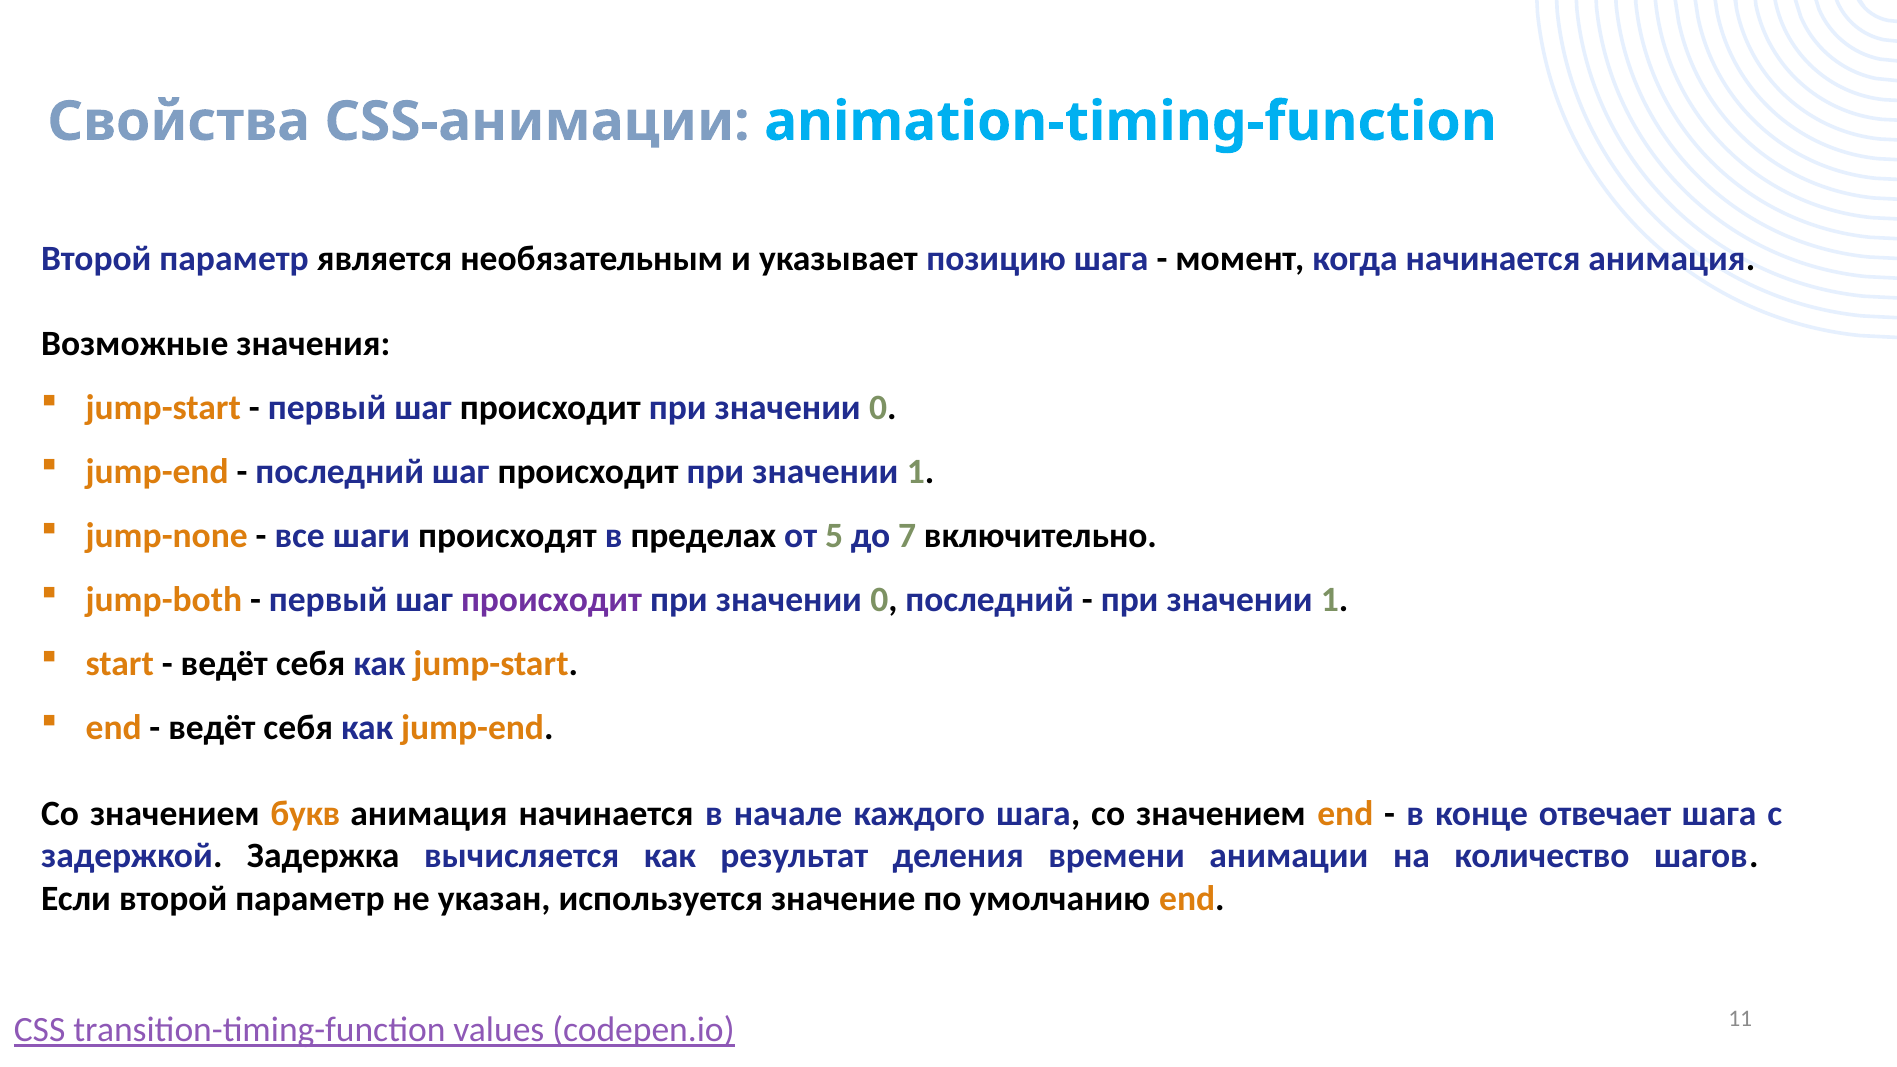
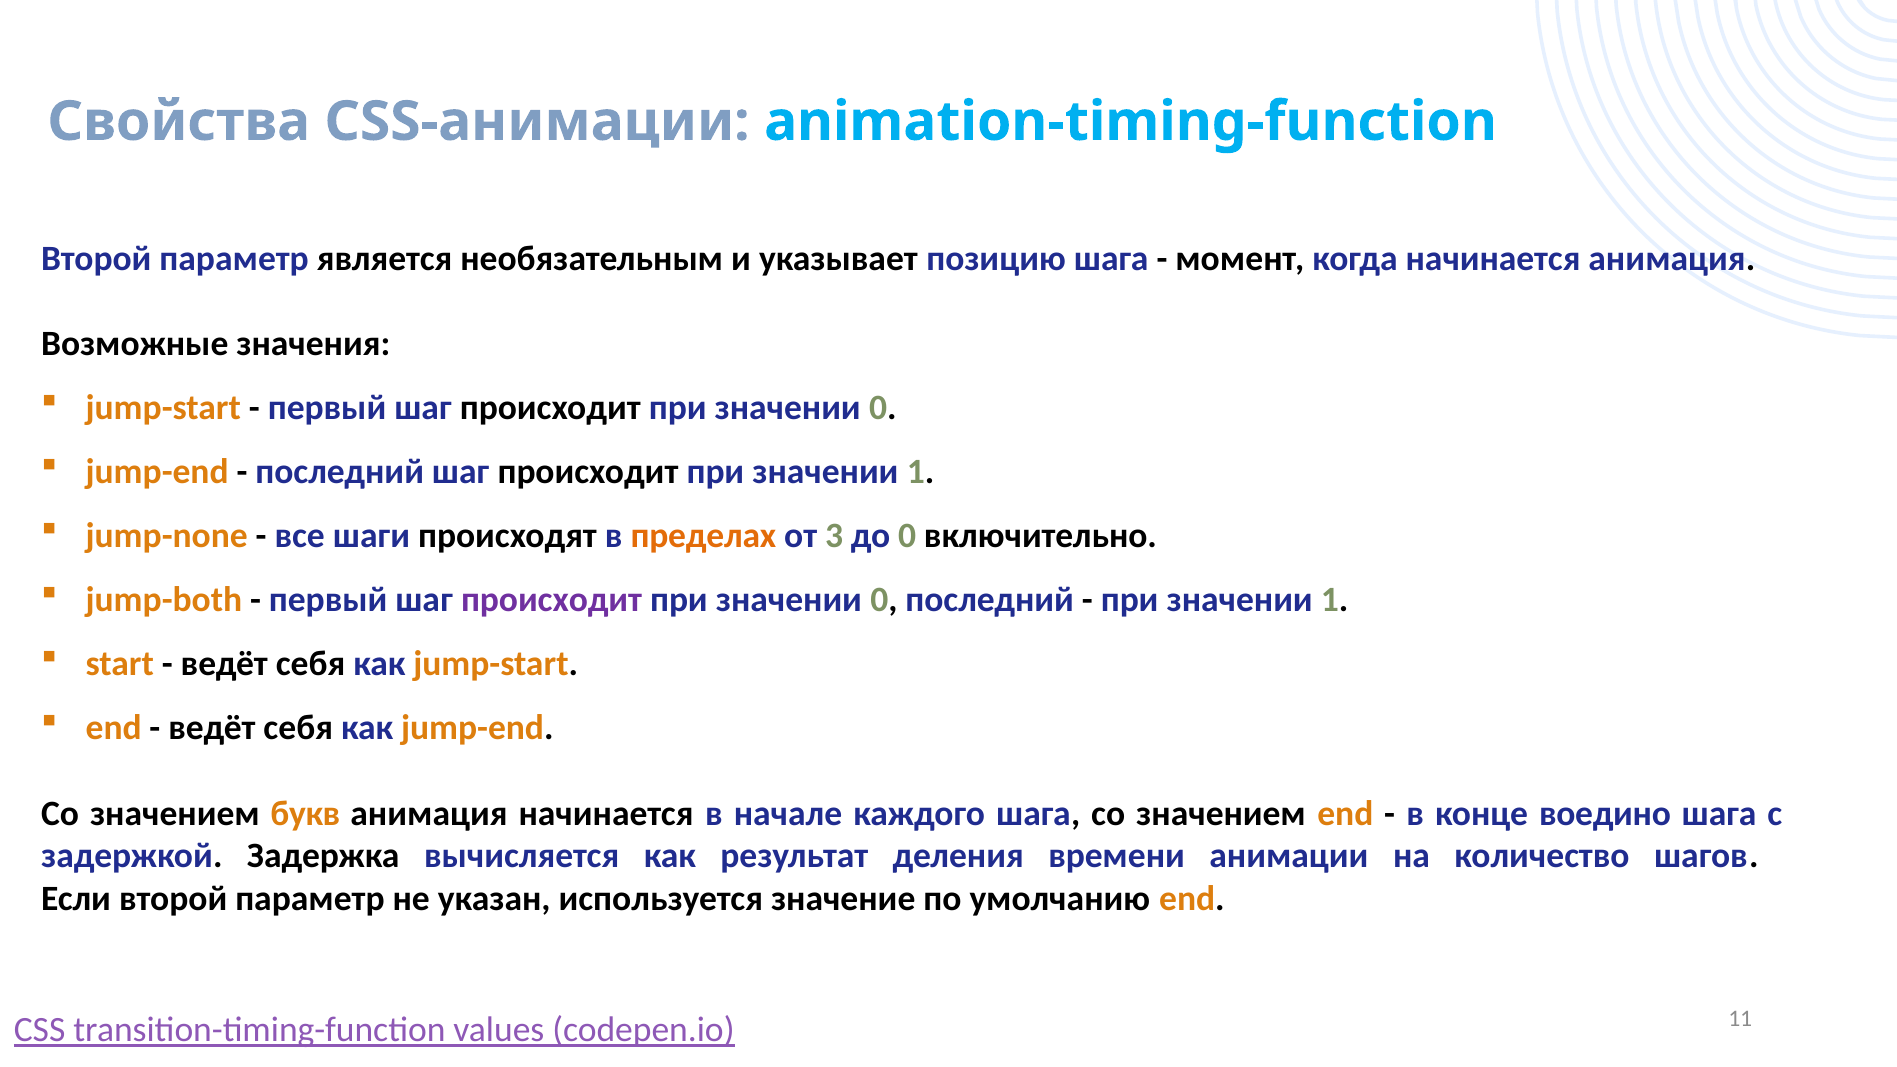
пределах colour: black -> orange (703, 536)
5: 5 -> 3 (834, 536)
до 7: 7 -> 0 (907, 536)
отвечает: отвечает -> воедино (1605, 813)
